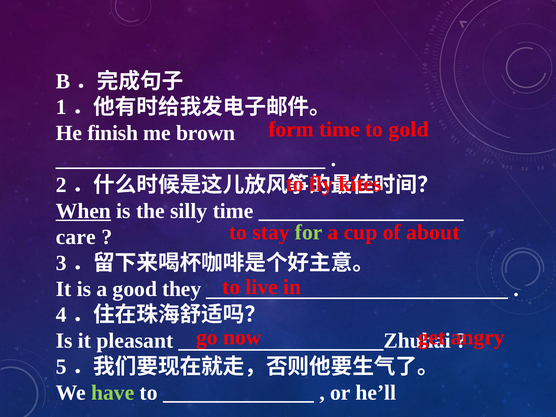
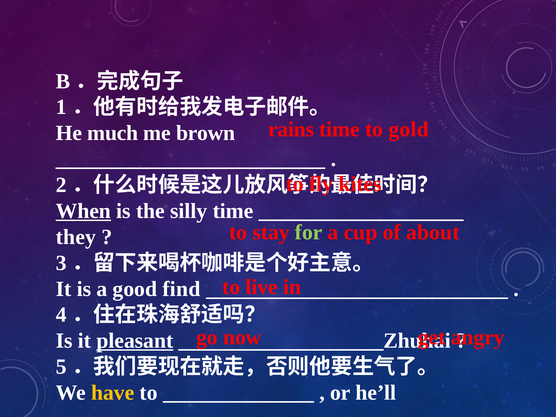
form: form -> rains (291, 129)
finish: finish -> much (113, 133)
care: care -> they (76, 237)
they: they -> find (181, 289)
pleasant underline: none -> present (135, 341)
have colour: light green -> yellow (113, 393)
